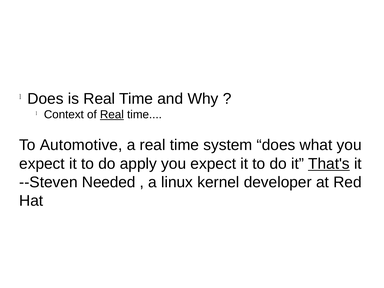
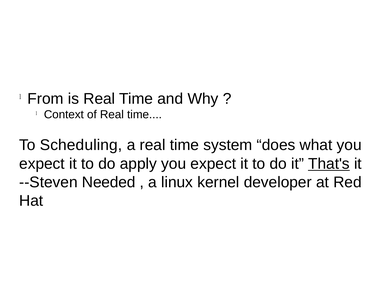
Does: Does -> From (45, 99)
Real underline: present -> none (112, 115)
Automotive: Automotive -> Scheduling (81, 145)
